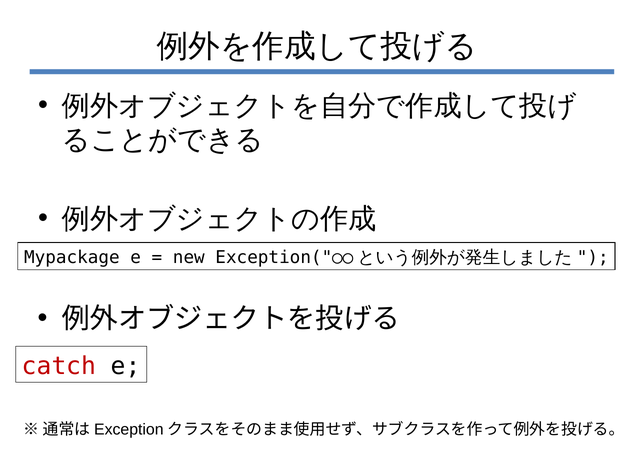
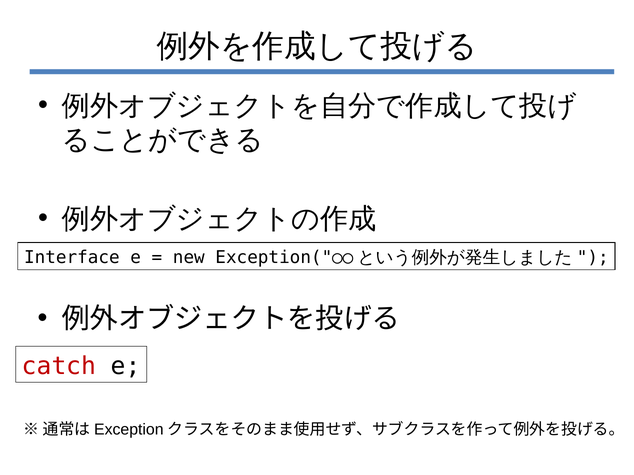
Mypackage: Mypackage -> Interface (72, 258)
